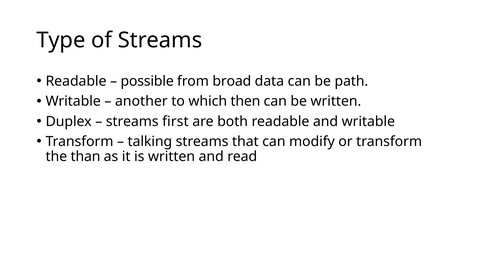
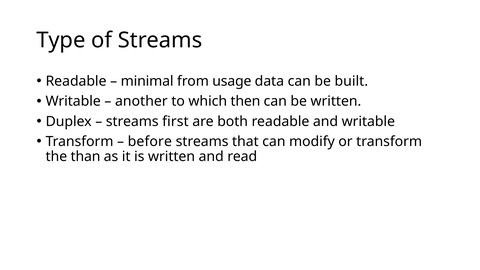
possible: possible -> minimal (147, 81)
broad: broad -> usage (232, 81)
path: path -> built (351, 81)
talking: talking -> before (150, 142)
